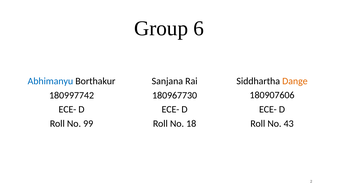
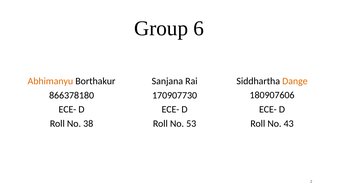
Abhimanyu colour: blue -> orange (50, 81)
180997742: 180997742 -> 866378180 (72, 95)
180967730: 180967730 -> 170907730 (175, 95)
99: 99 -> 38 (88, 124)
18: 18 -> 53 (191, 124)
